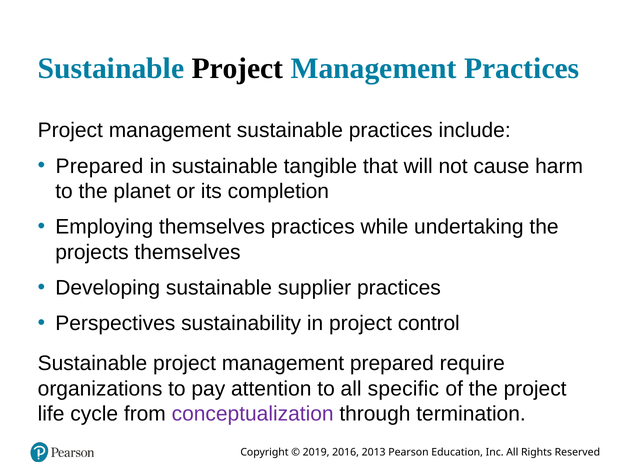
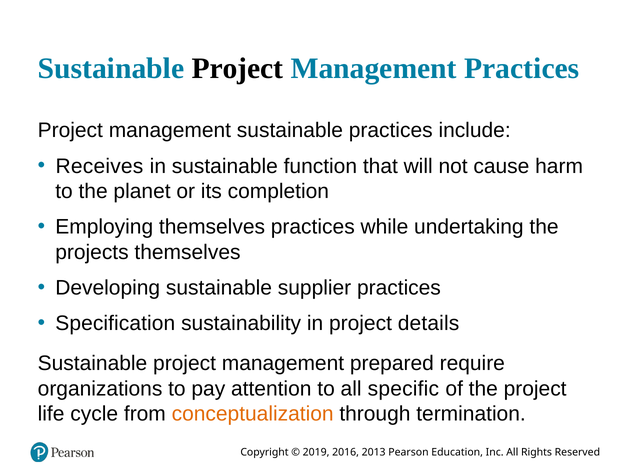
Prepared: Prepared -> Receives (99, 166)
tangible: tangible -> function (320, 166)
Perspectives: Perspectives -> Specification (115, 323)
control: control -> details (429, 323)
conceptualization colour: purple -> orange (253, 414)
